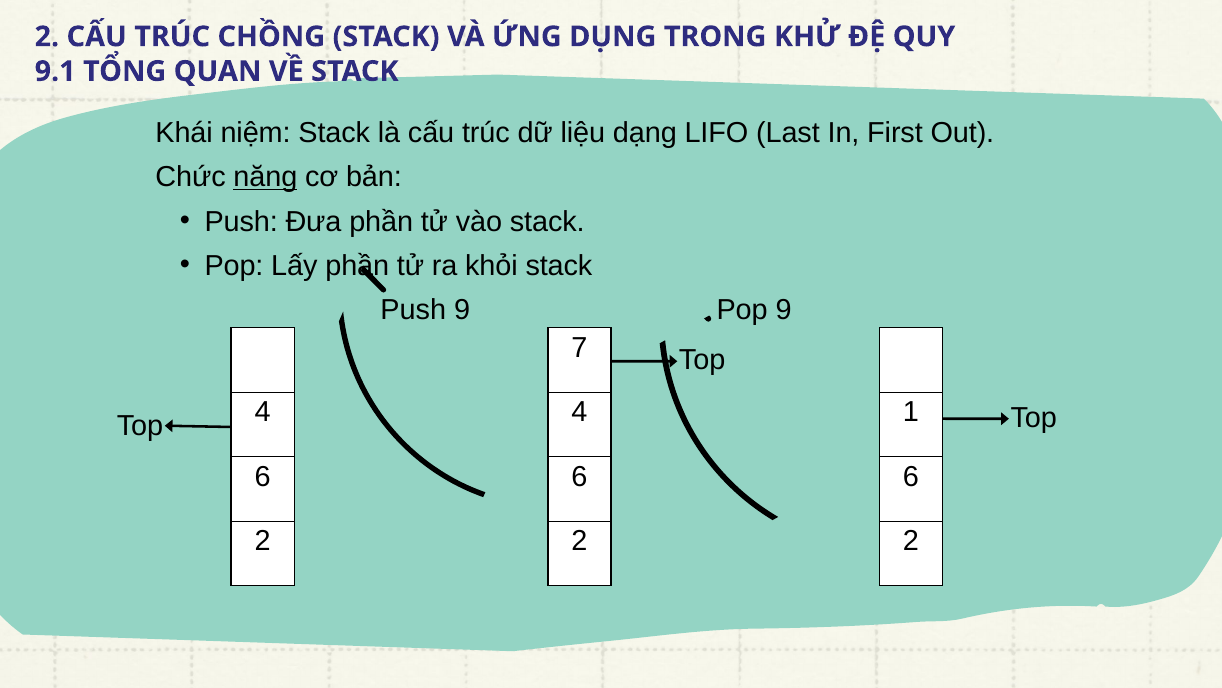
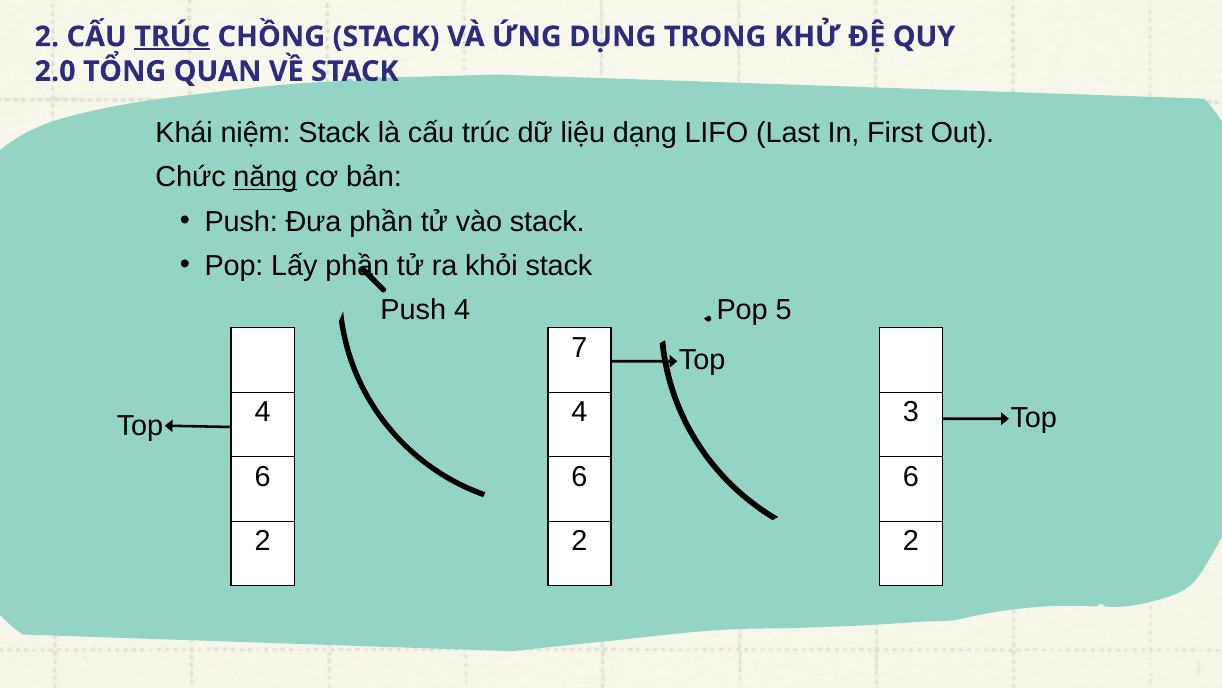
TRÚC underline: none -> present (172, 37)
9.1: 9.1 -> 2.0 (55, 71)
Push 9: 9 -> 4 (462, 309)
Pop 9: 9 -> 5 (784, 309)
1: 1 -> 3 (911, 412)
